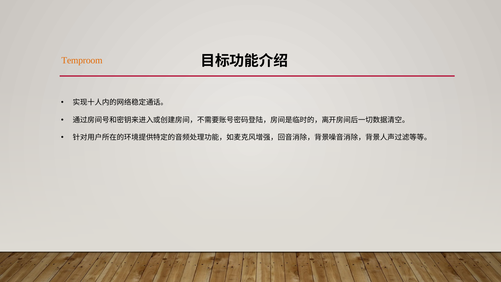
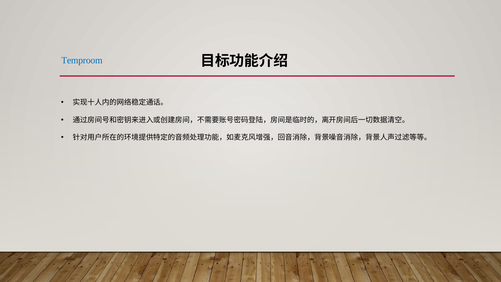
Temproom colour: orange -> blue (82, 60)
